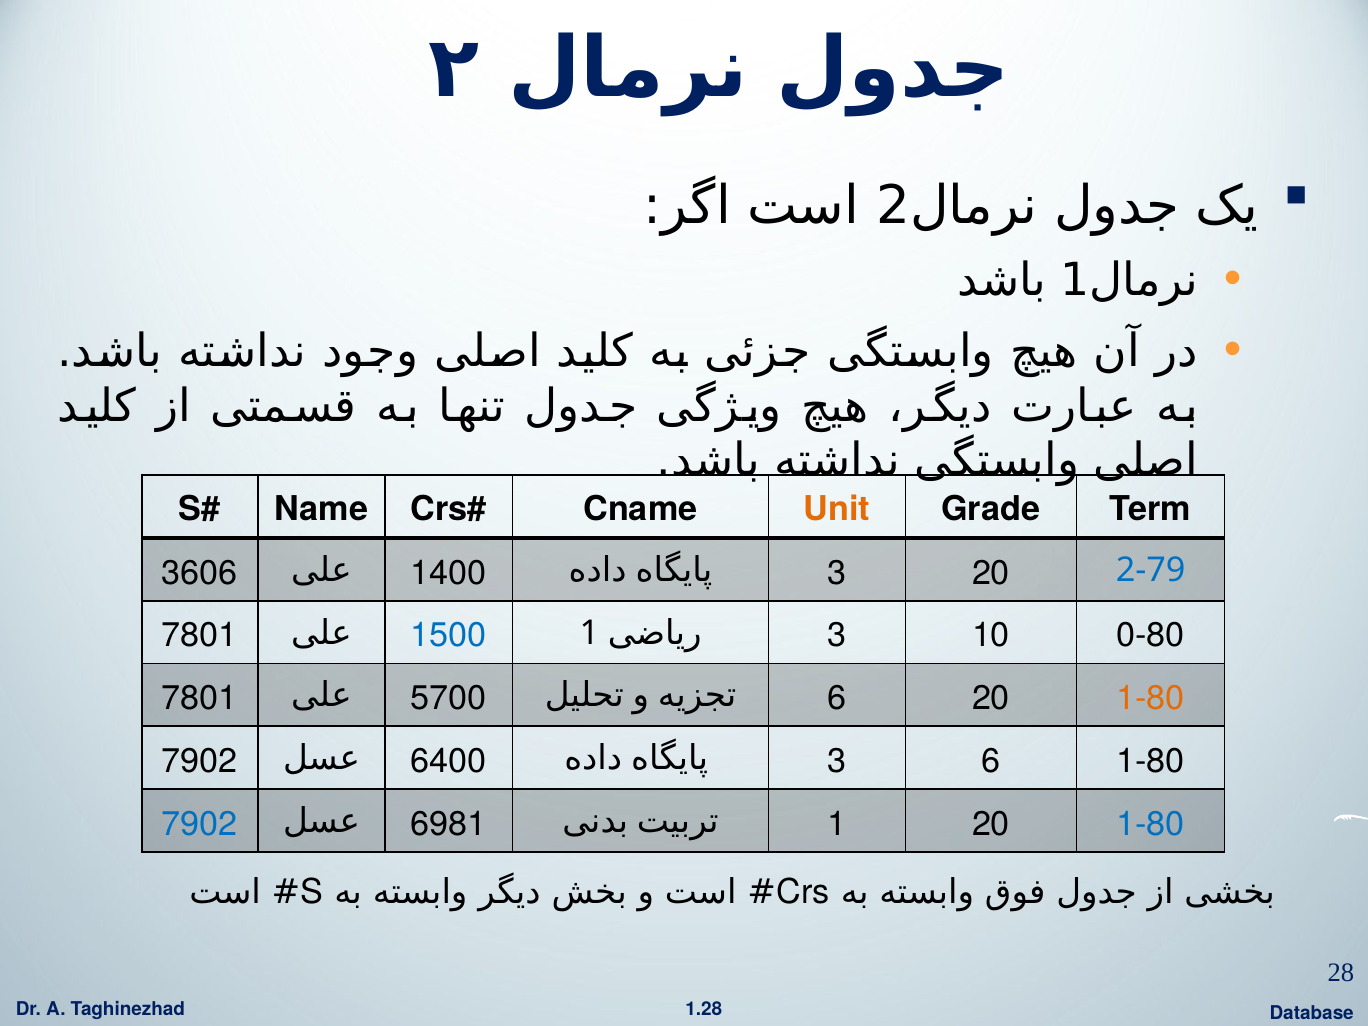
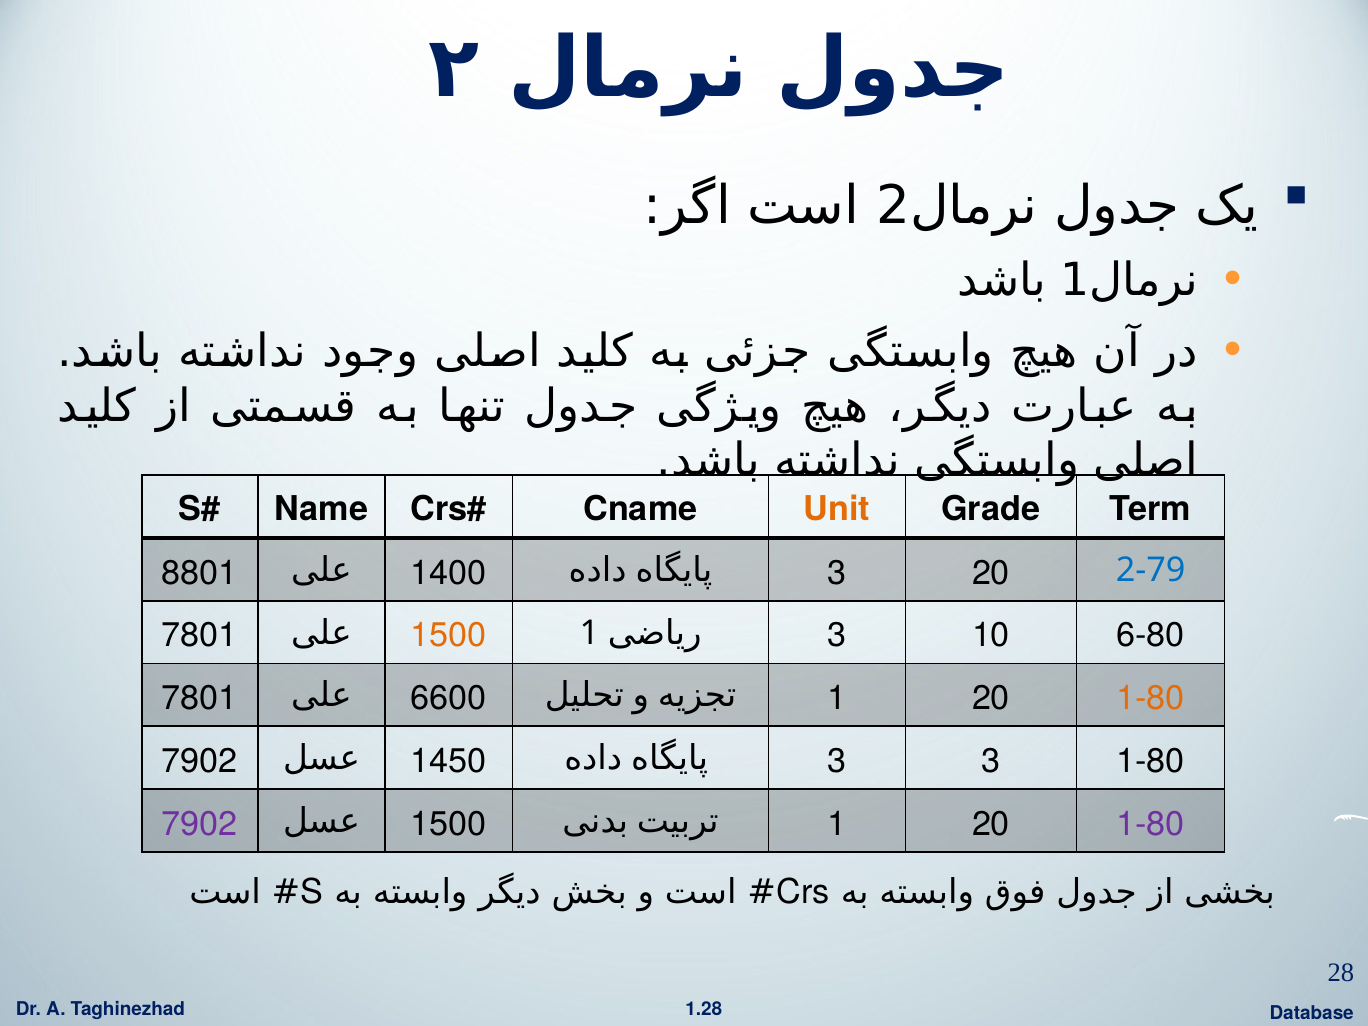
3606: 3606 -> 8801 (200, 573)
1500 colour: blue -> orange (449, 636)
0-80: 0-80 -> 6-80 (1151, 636)
5700: 5700 -> 6600 (449, 698)
6: 6 -> 1 (837, 698)
6400: 6400 -> 1450 (449, 761)
3 6: 6 -> 3 (991, 761)
7902 colour: blue -> purple (200, 824)
6981: 6981 -> 1500 (449, 824)
1-80 colour: blue -> purple (1151, 824)
